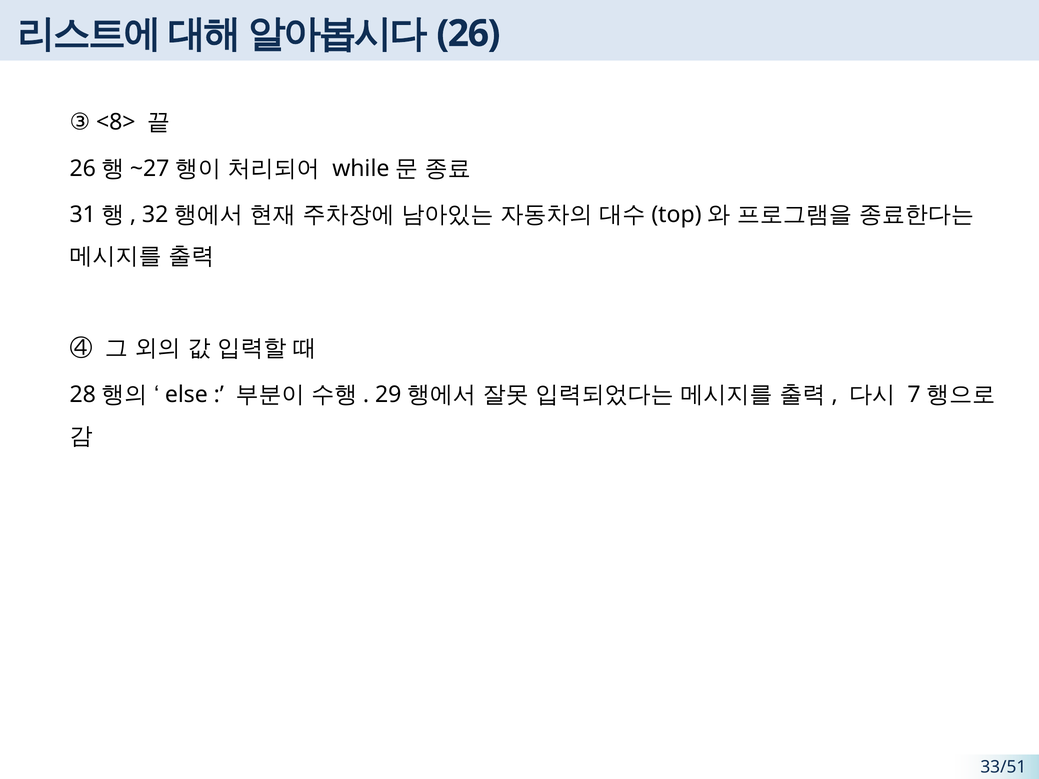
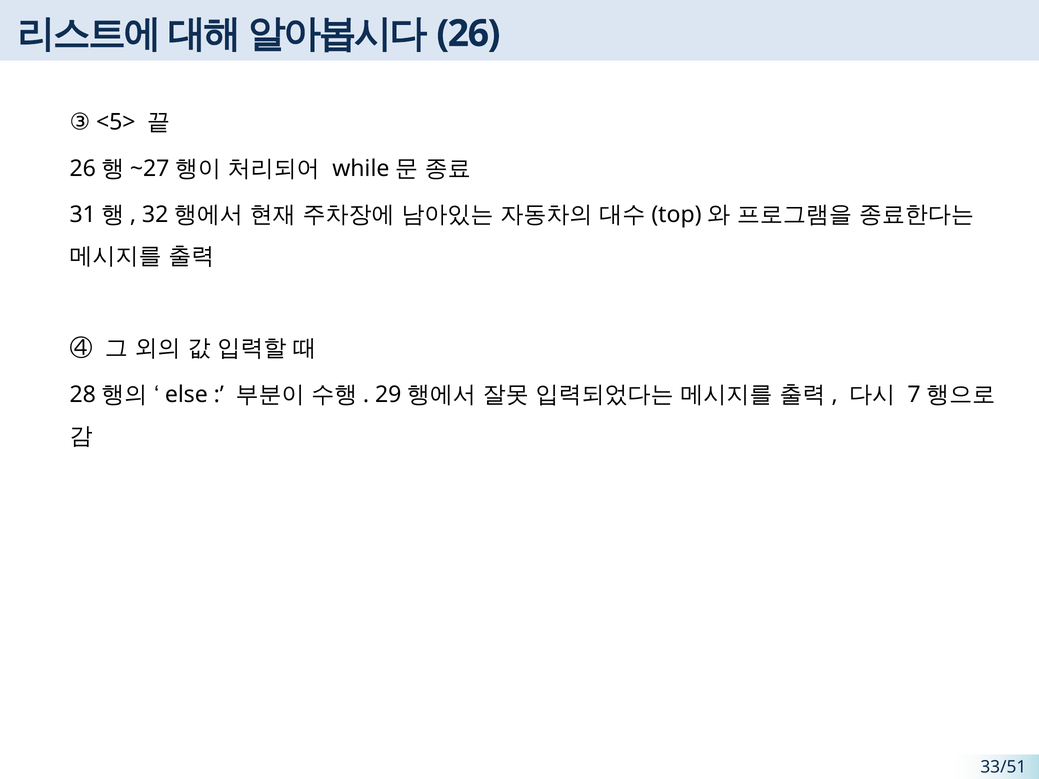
<8>: <8> -> <5> (116, 122)
